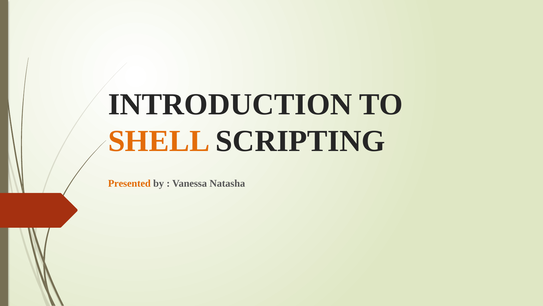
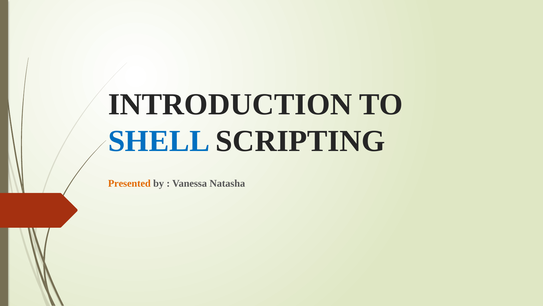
SHELL colour: orange -> blue (159, 141)
